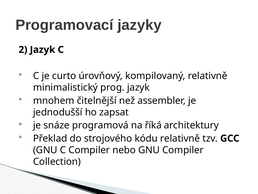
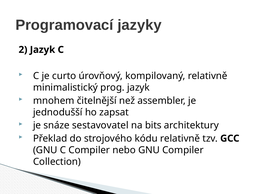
programová: programová -> sestavovatel (100, 125)
říká: říká -> bits (153, 125)
